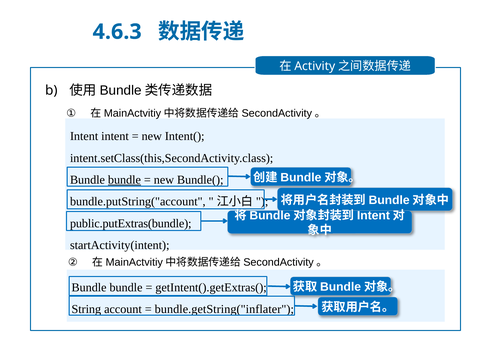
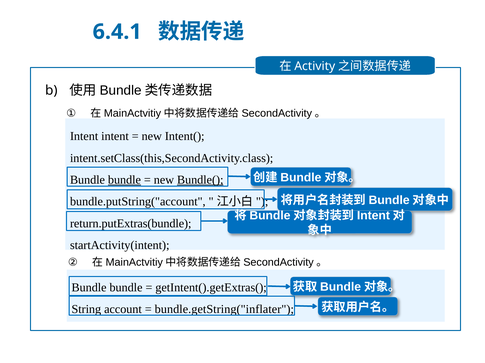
4.6.3: 4.6.3 -> 6.4.1 (117, 32)
Bundle( underline: none -> present (200, 180)
public.putExtras(bundle: public.putExtras(bundle -> return.putExtras(bundle (131, 224)
